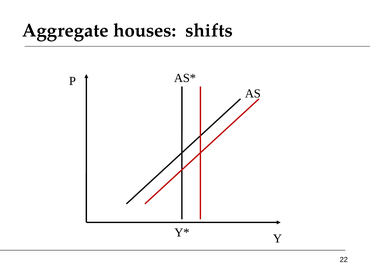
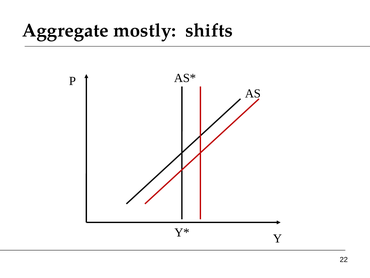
houses: houses -> mostly (145, 31)
